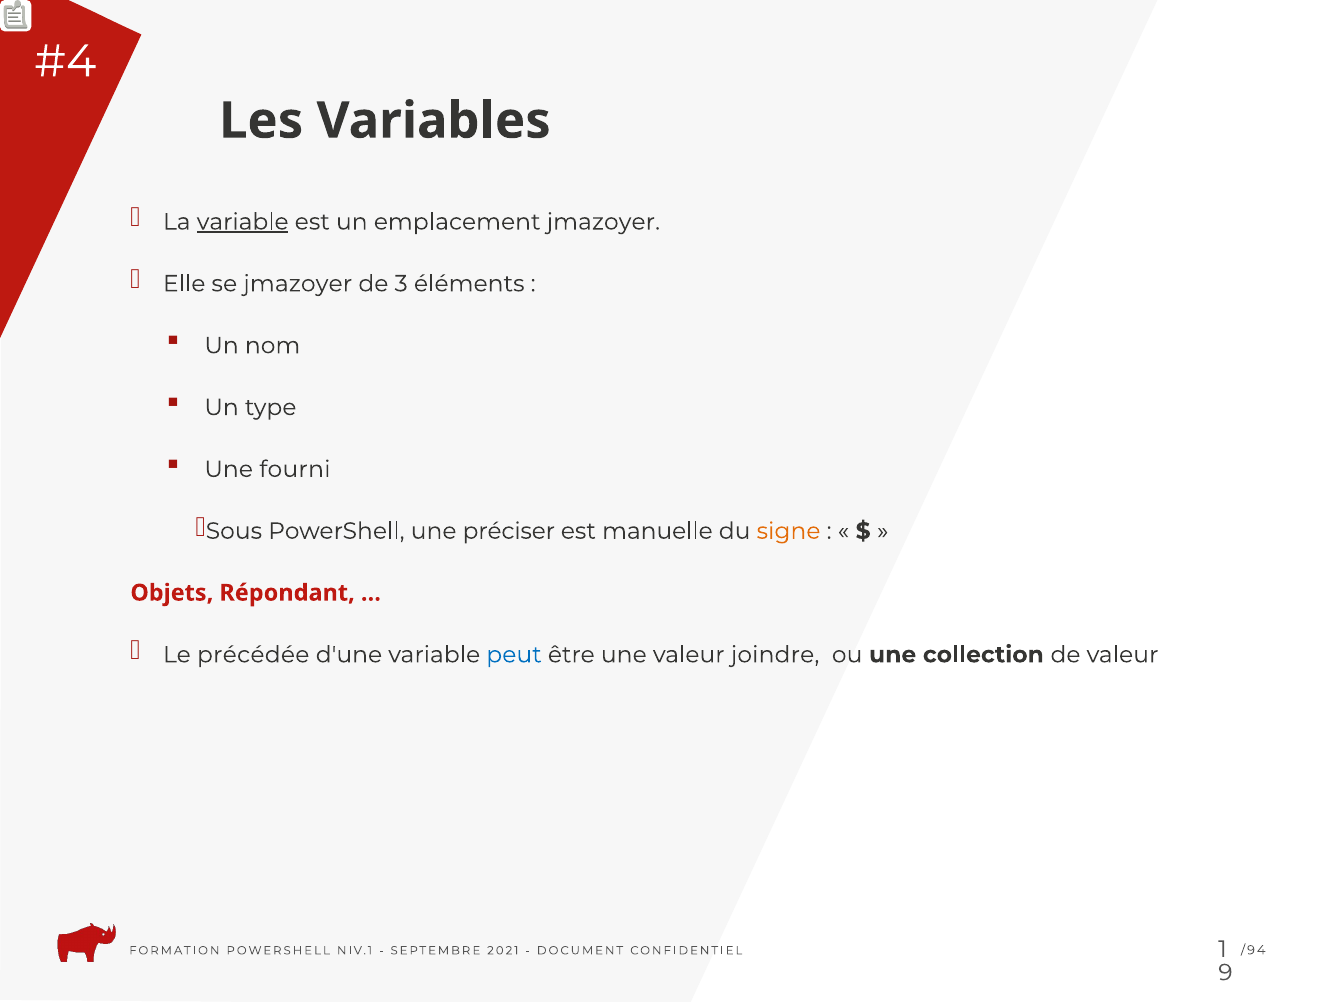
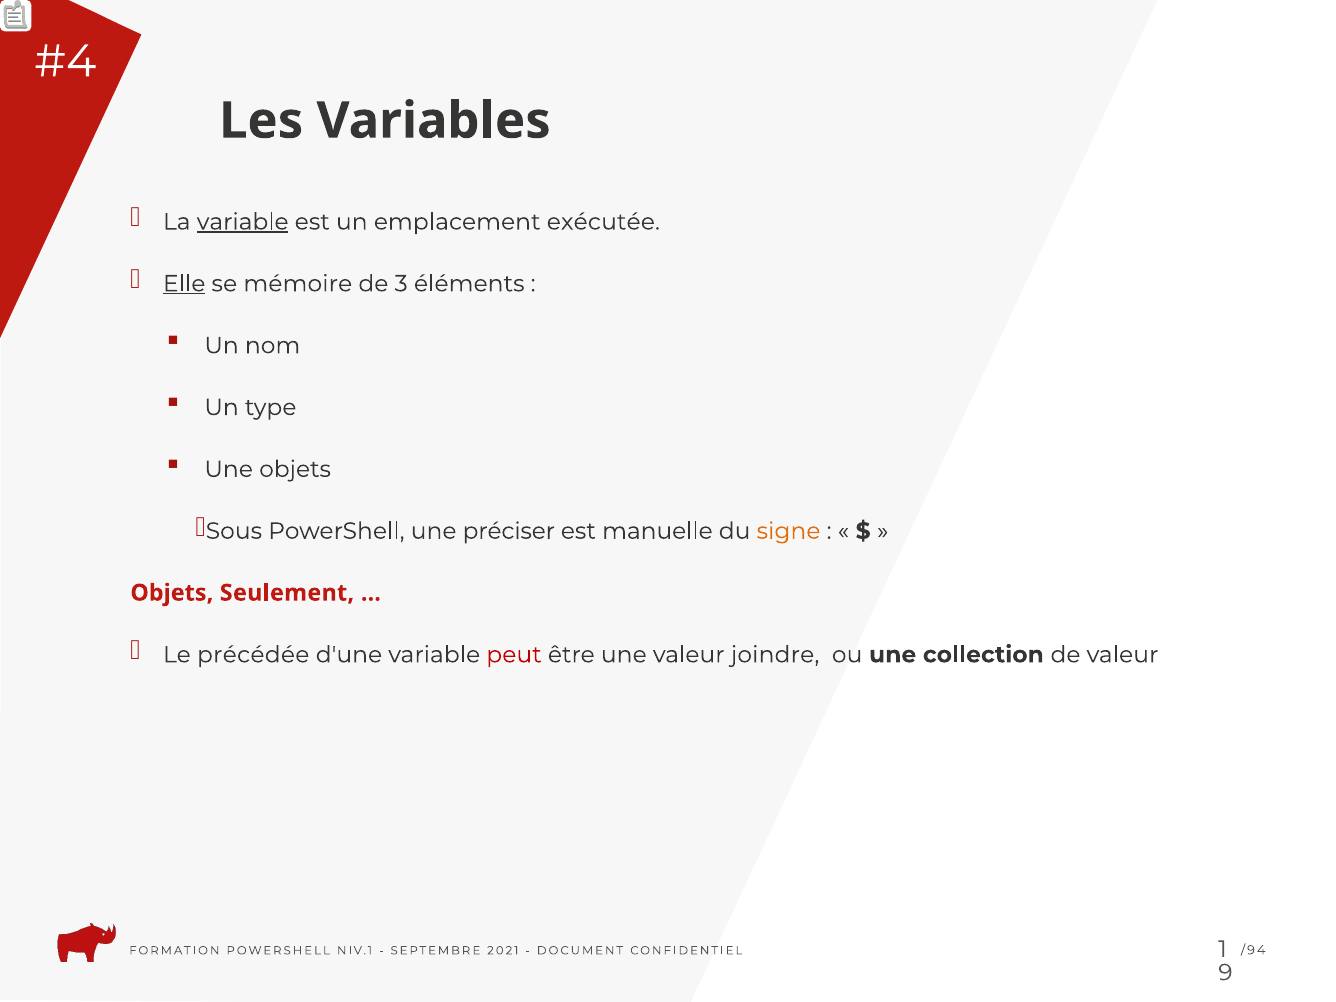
emplacement jmazoyer: jmazoyer -> exécutée (603, 222)
Elle underline: none -> present (184, 284)
se jmazoyer: jmazoyer -> mémoire (298, 284)
Une fourni: fourni -> objets (295, 469)
Répondant: Répondant -> Seulement (287, 593)
peut colour: blue -> red (514, 655)
